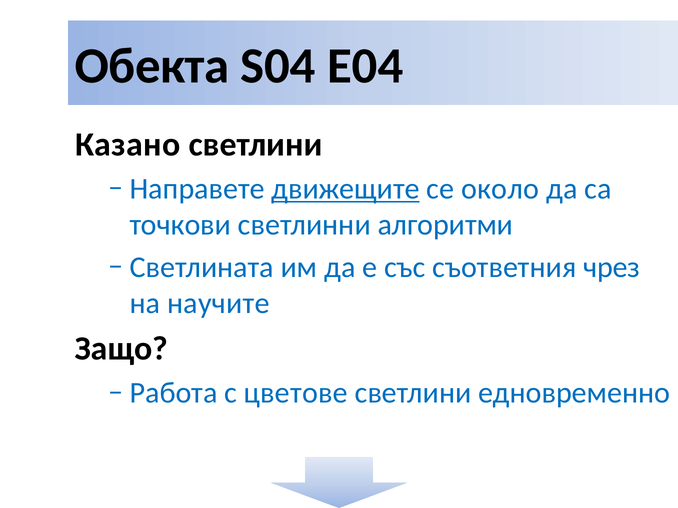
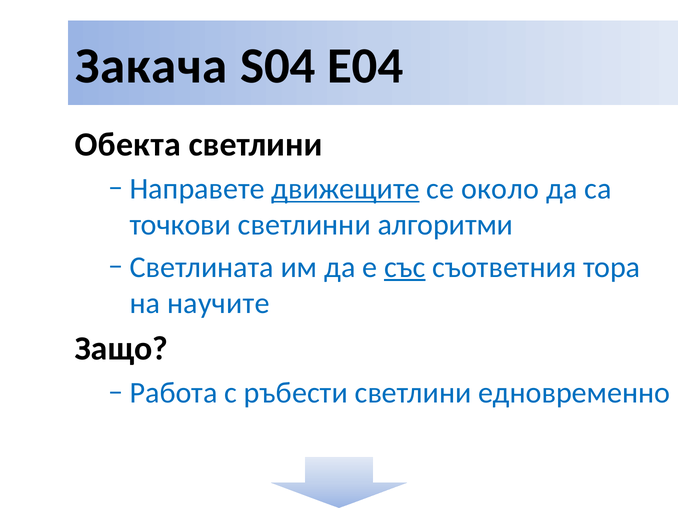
Обекта: Обекта -> Закача (151, 66)
Казано: Казано -> Обекта (128, 145)
със underline: none -> present (405, 267)
чрез: чрез -> тора (612, 267)
цветове: цветове -> ръбести (296, 393)
